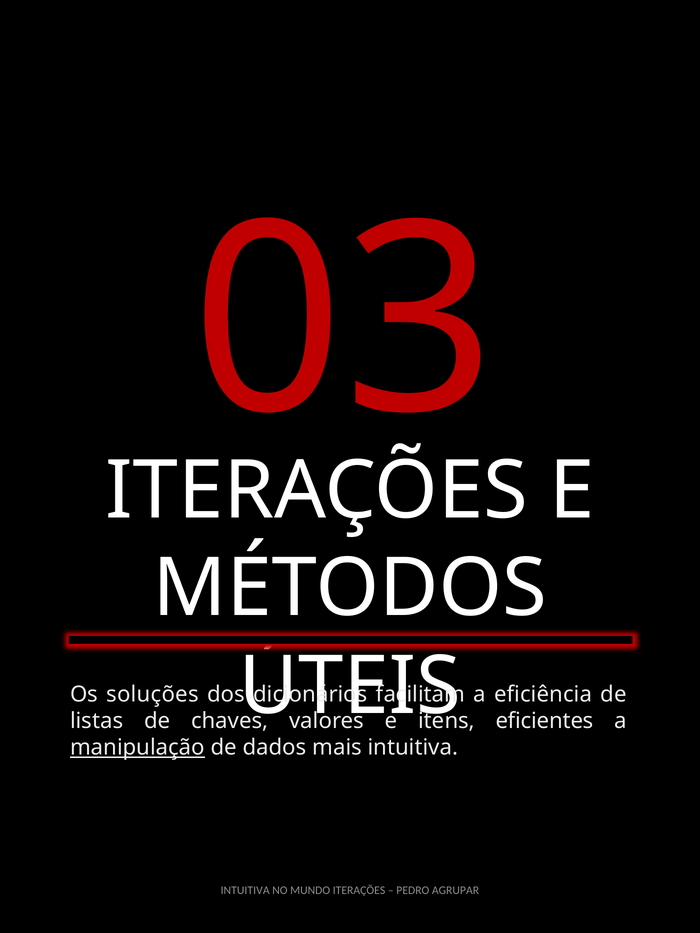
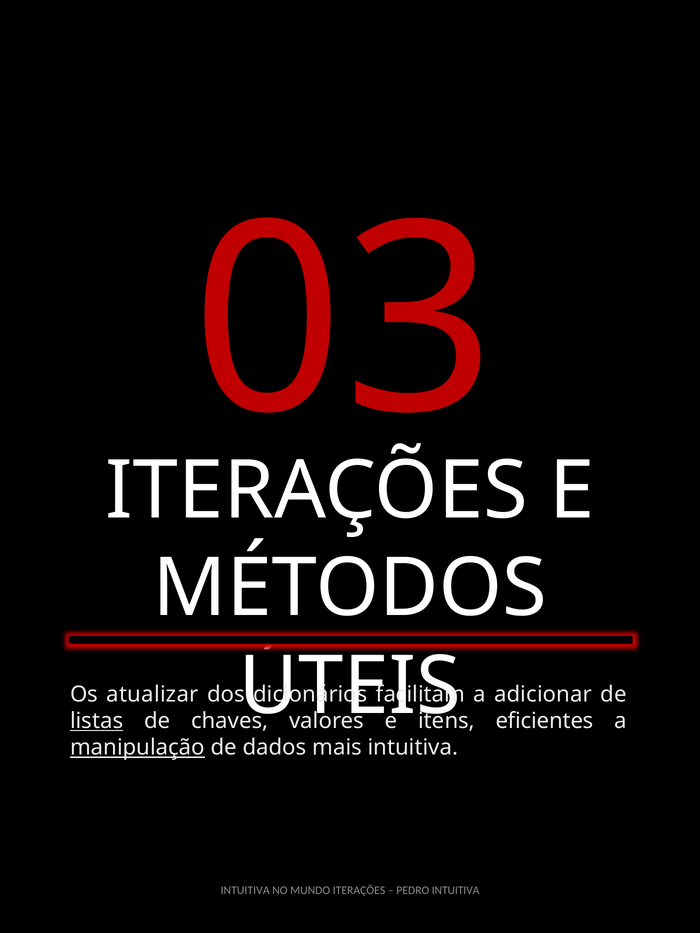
soluções: soluções -> atualizar (153, 695)
eficiência: eficiência -> adicionar (543, 695)
listas underline: none -> present (97, 721)
PEDRO AGRUPAR: AGRUPAR -> INTUITIVA (456, 891)
